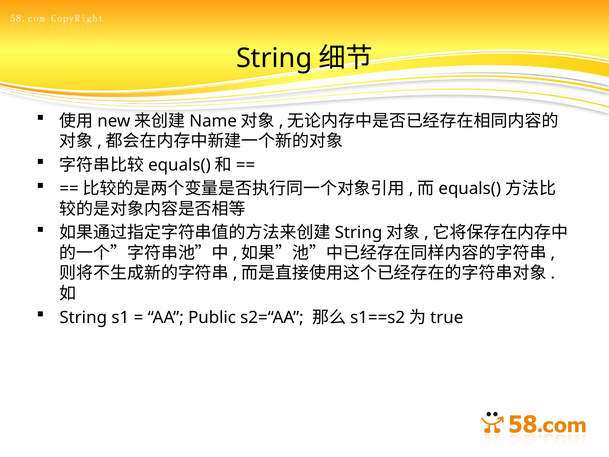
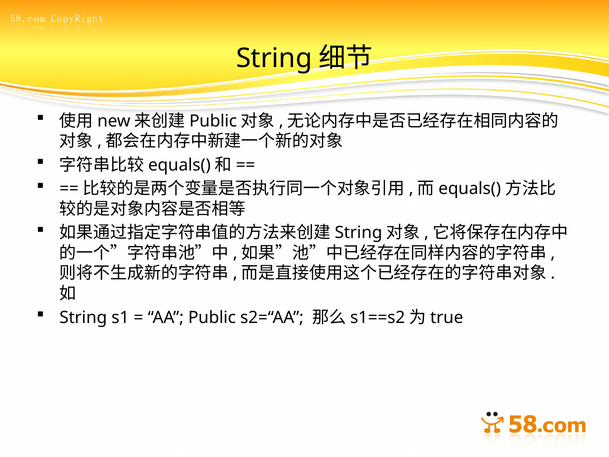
Name: Name -> Public (213, 121)
